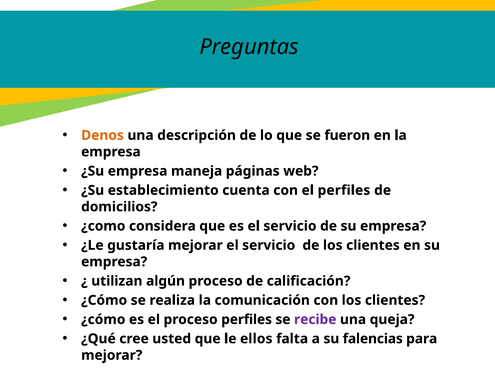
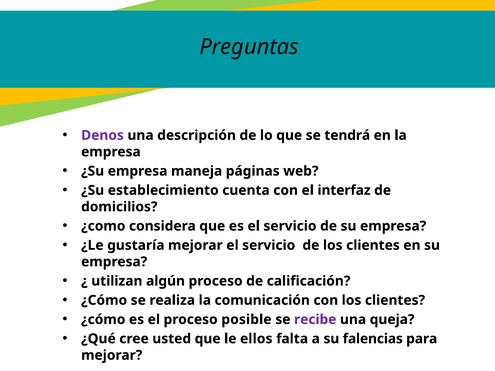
Denos colour: orange -> purple (102, 135)
fueron: fueron -> tendrá (347, 135)
el perfiles: perfiles -> interfaz (344, 190)
proceso perfiles: perfiles -> posible (246, 320)
